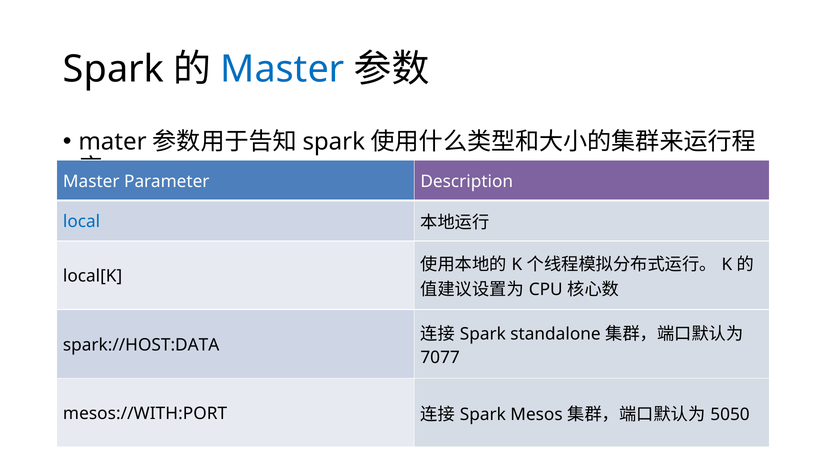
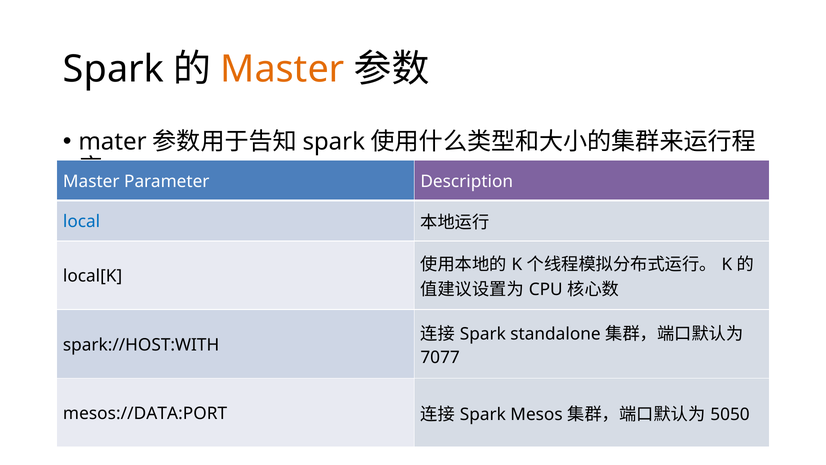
Master colour: blue -> orange (282, 69)
spark://HOST:DATA: spark://HOST:DATA -> spark://HOST:WITH (141, 345)
mesos://WITH:PORT: mesos://WITH:PORT -> mesos://DATA:PORT (145, 413)
